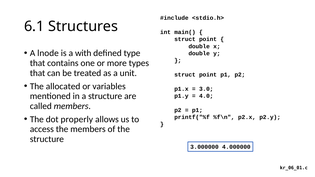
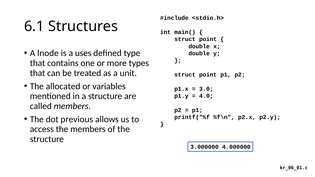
with: with -> uses (83, 53)
properly: properly -> previous (77, 119)
